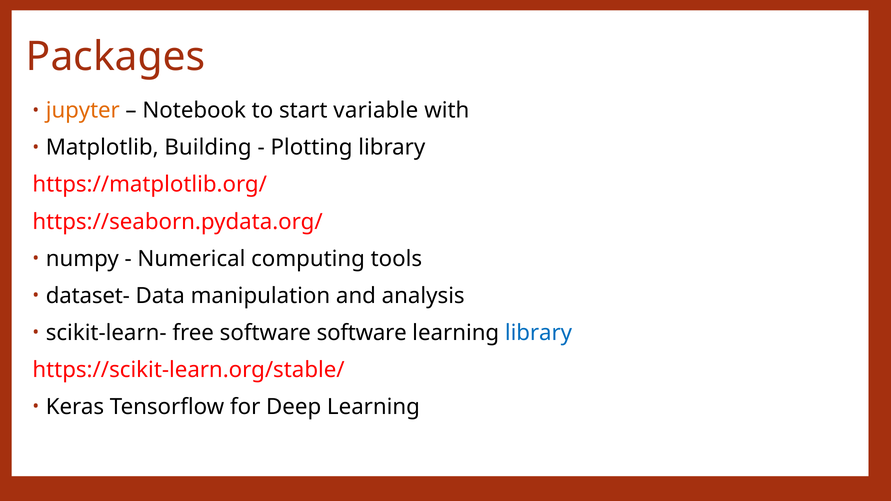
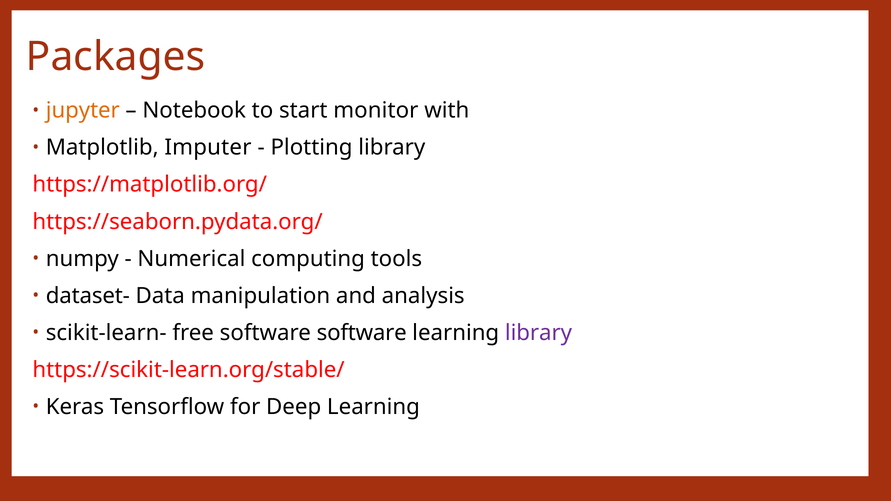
variable: variable -> monitor (376, 111)
Building: Building -> Imputer (208, 148)
library colour: blue -> purple (538, 333)
